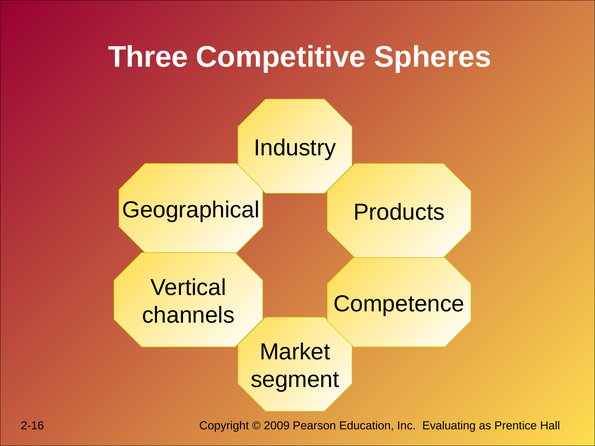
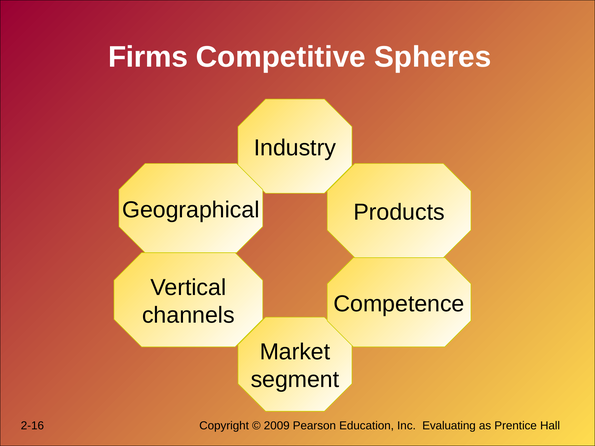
Three: Three -> Firms (148, 57)
